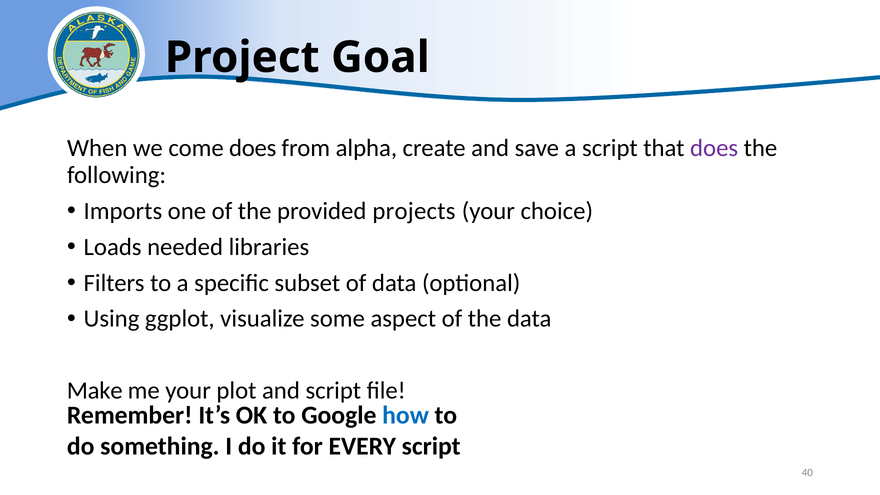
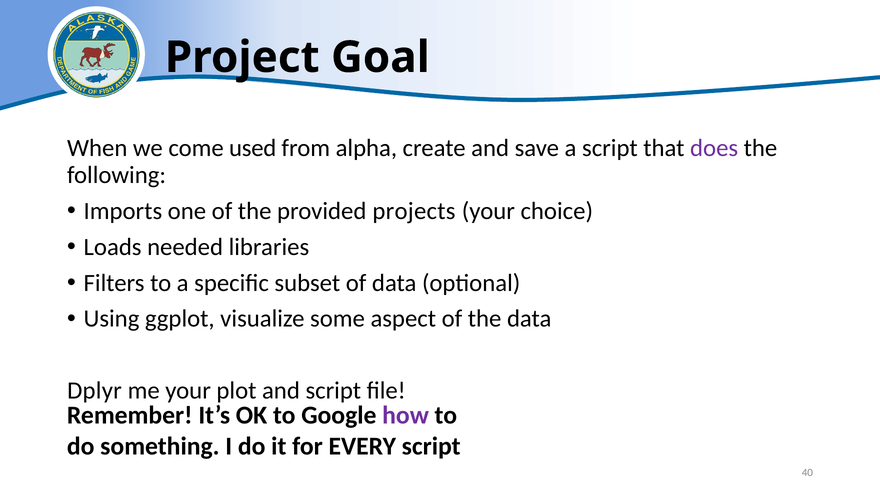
come does: does -> used (253, 148)
Make: Make -> Dplyr (94, 391)
how colour: blue -> purple (406, 415)
